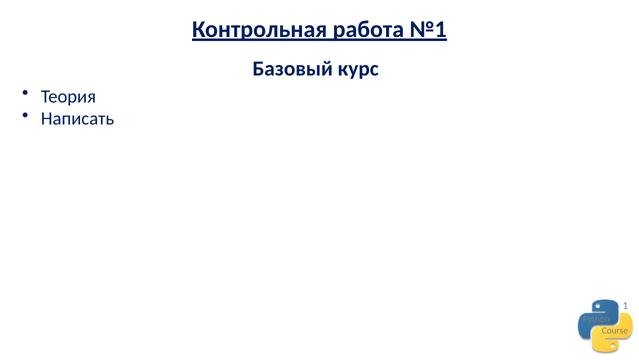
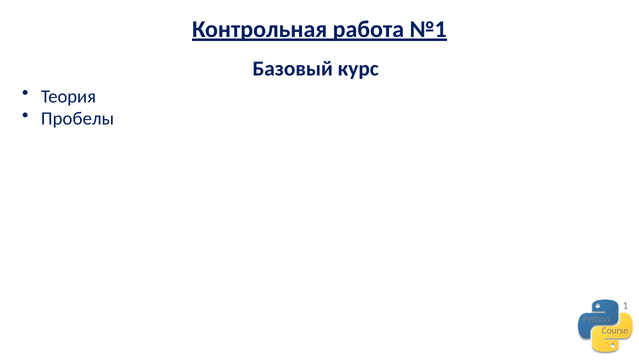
Написать: Написать -> Пробелы (78, 119)
